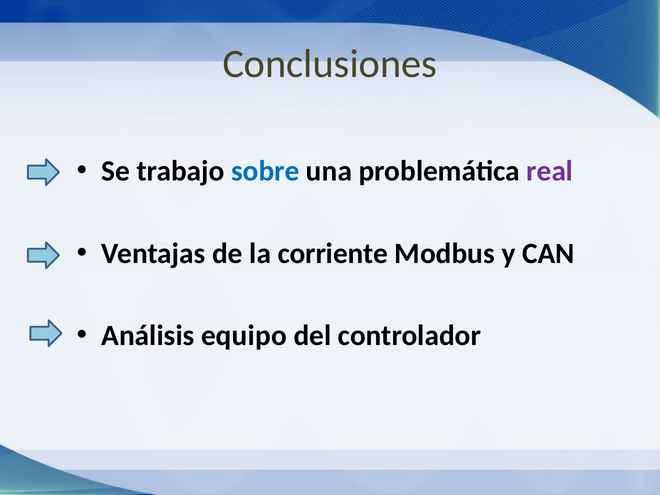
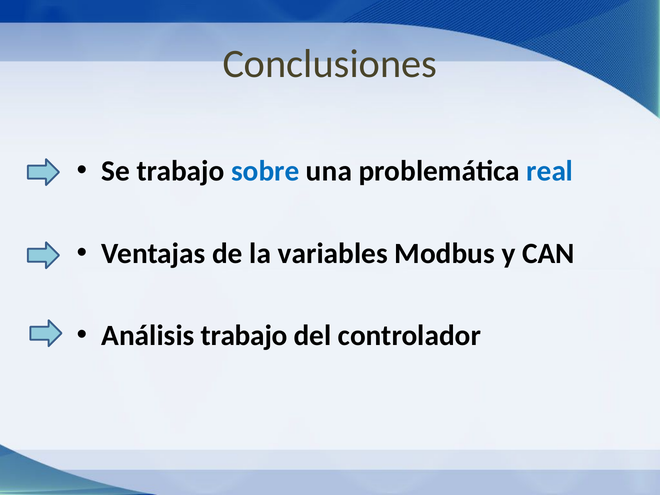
real colour: purple -> blue (550, 171)
corriente: corriente -> variables (333, 253)
Análisis equipo: equipo -> trabajo (244, 336)
